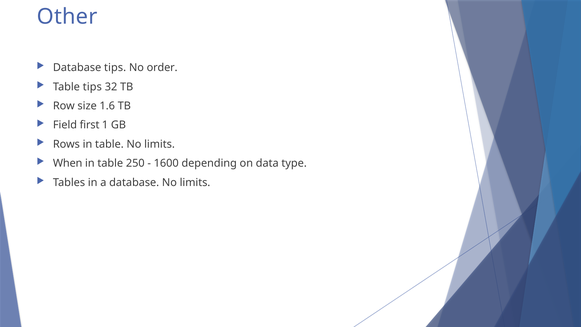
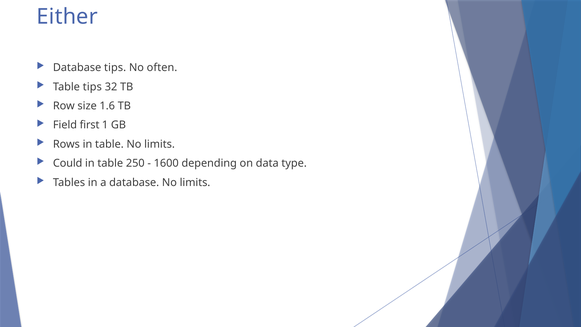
Other: Other -> Either (67, 17)
order: order -> often (162, 68)
When: When -> Could (68, 163)
